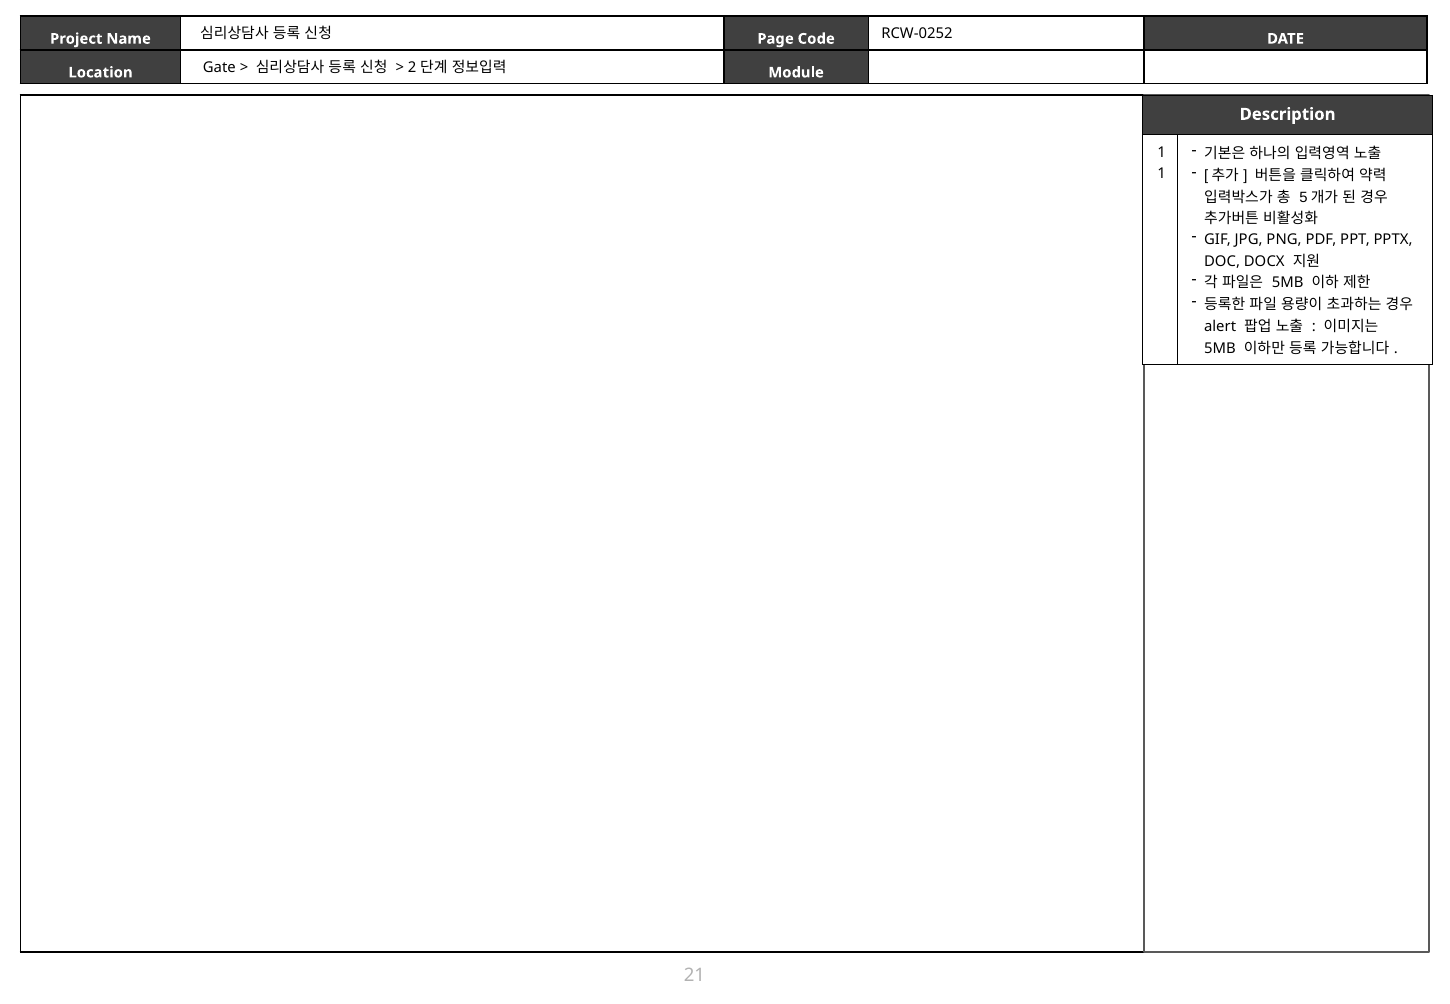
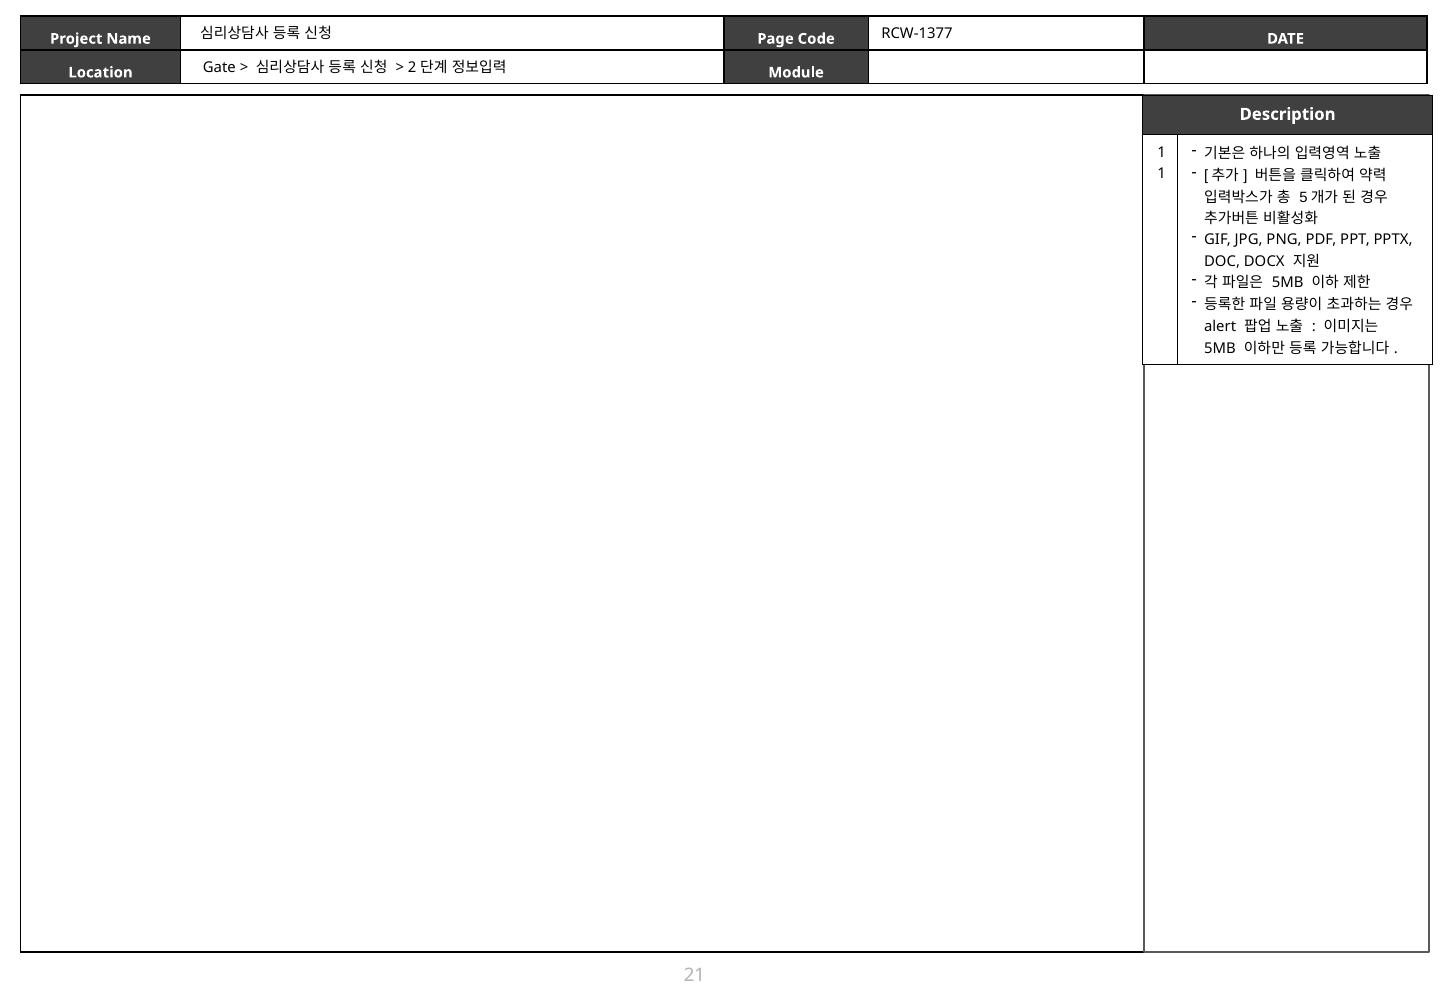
RCW-0252: RCW-0252 -> RCW-1377 (917, 34)
